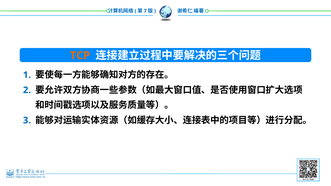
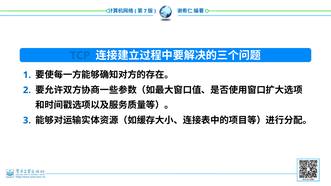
TCP colour: orange -> blue (80, 56)
